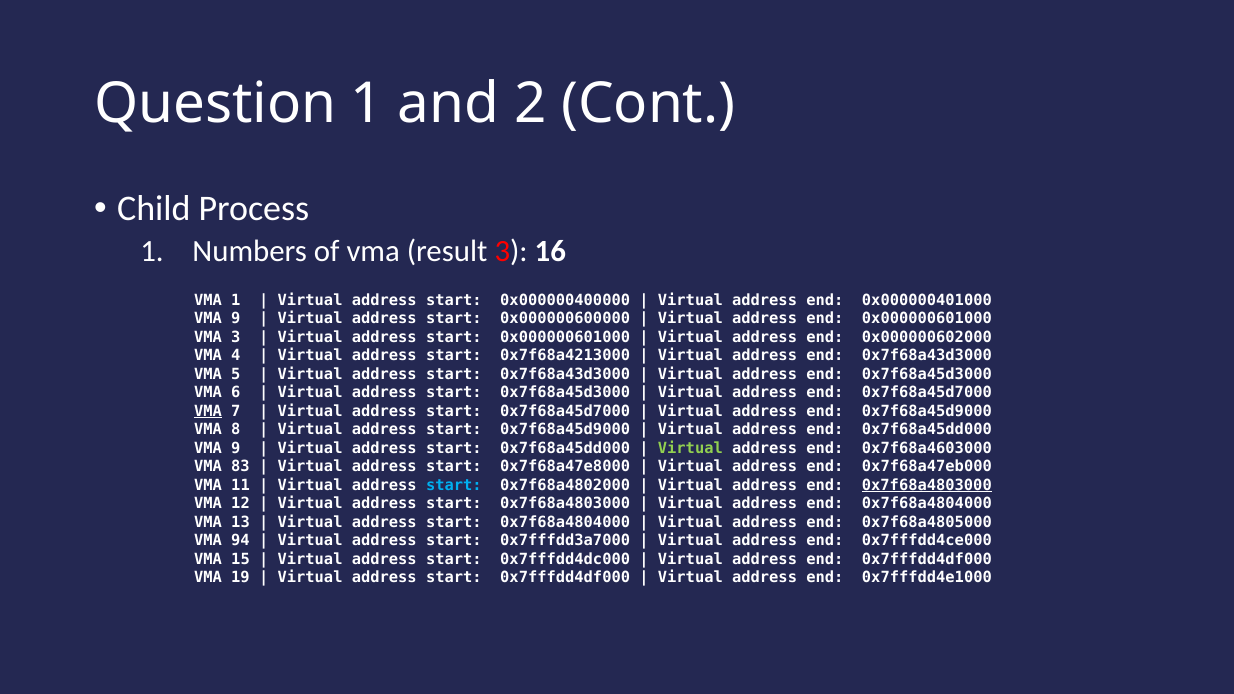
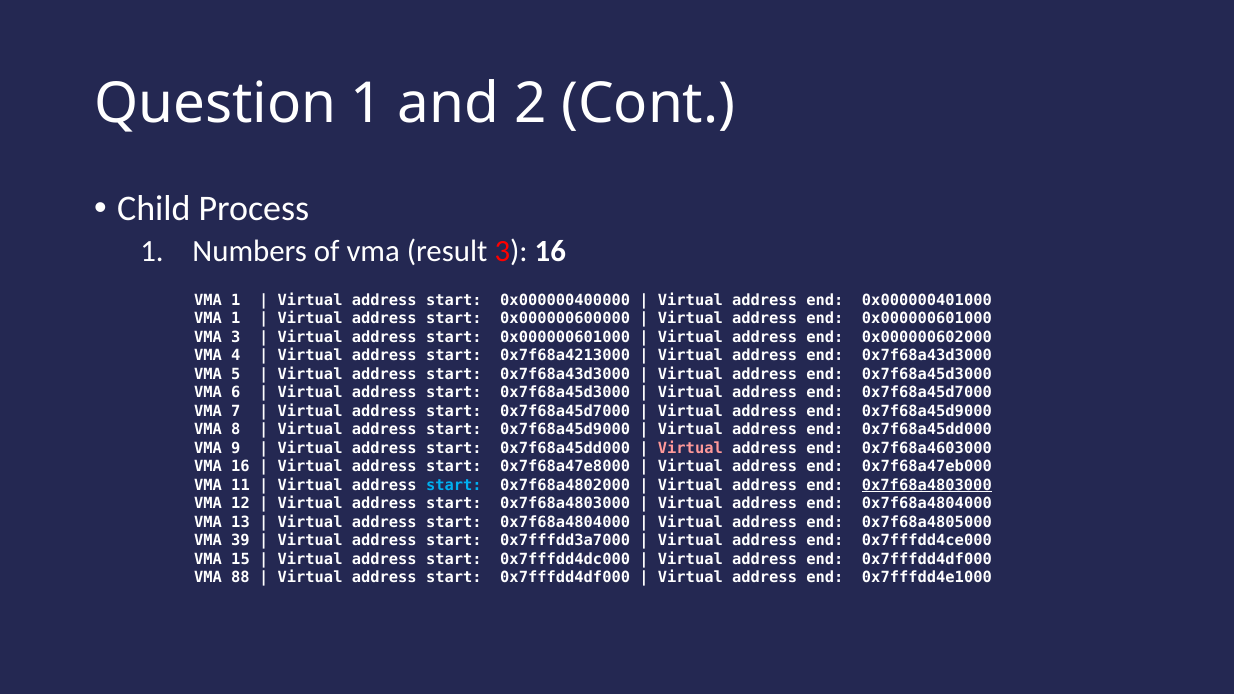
9: 9 -> 1 (236, 319)
VMA underline: present -> none (208, 411)
Virtual colour: light green -> pink (690, 448)
VMA 83: 83 -> 16 (240, 467)
94: 94 -> 39 (240, 541)
19: 19 -> 88 (240, 578)
